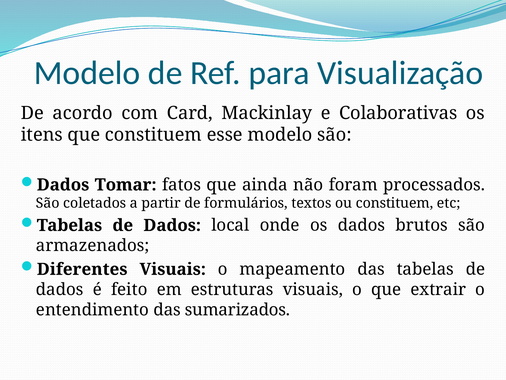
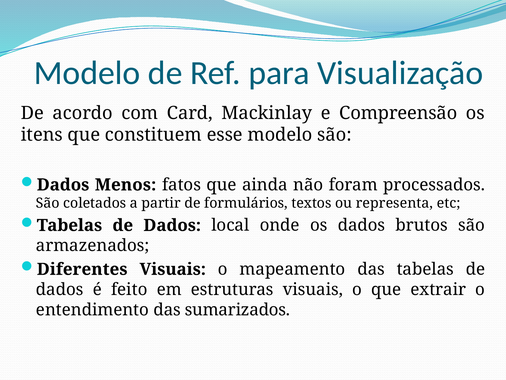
Colaborativas: Colaborativas -> Compreensão (398, 113)
Tomar: Tomar -> Menos (126, 185)
ou constituem: constituem -> representa (395, 203)
